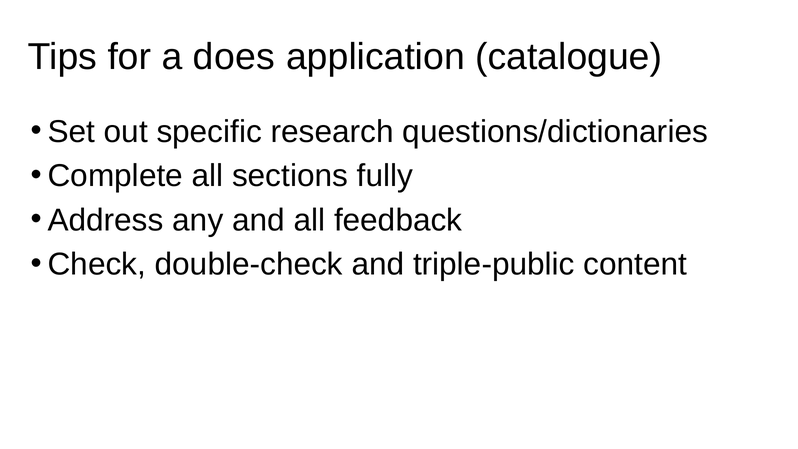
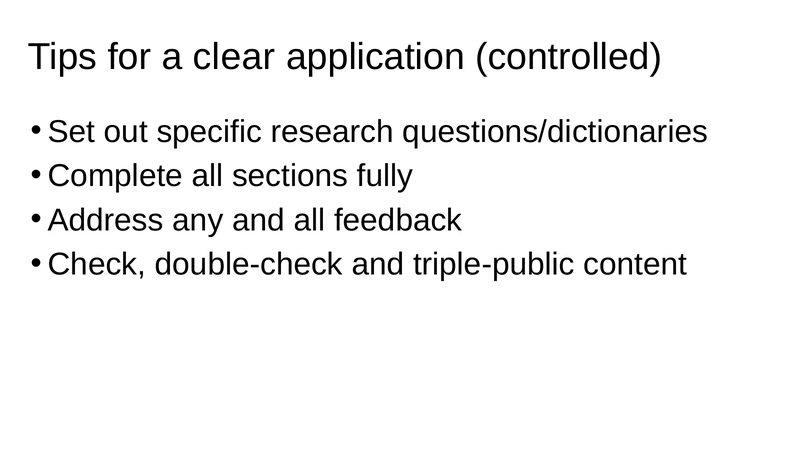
does: does -> clear (234, 57)
catalogue: catalogue -> controlled (569, 57)
